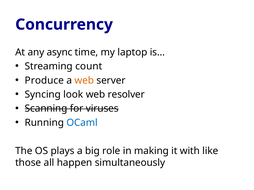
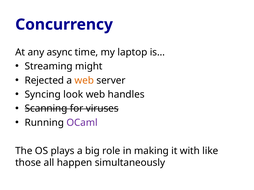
count: count -> might (89, 66)
Produce: Produce -> Rejected (44, 81)
resolver: resolver -> handles (126, 95)
OCaml colour: blue -> purple (82, 123)
